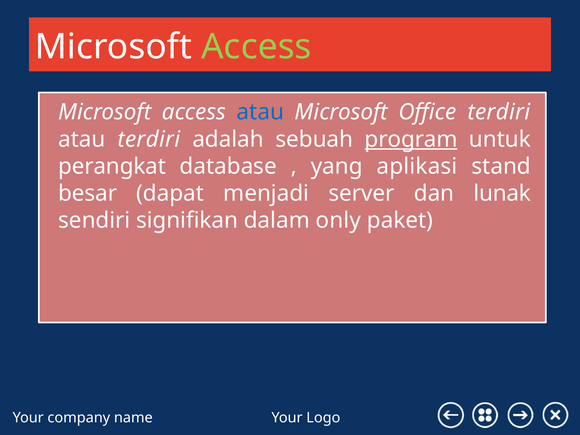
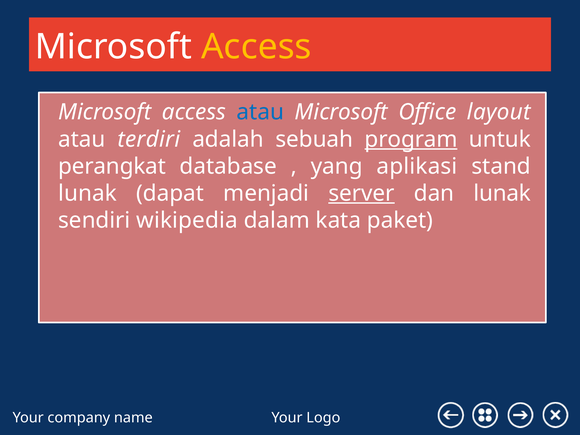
Access colour: light green -> yellow (256, 47)
Office terdiri: terdiri -> layout (499, 112)
besar: besar -> lunak (87, 193)
server underline: none -> present (361, 193)
signifikan: signifikan -> wikipedia (187, 220)
only: only -> kata (338, 220)
